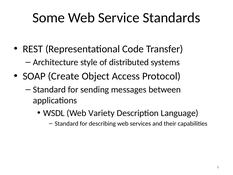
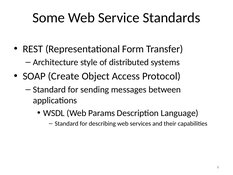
Code: Code -> Form (133, 49)
Variety: Variety -> Params (102, 113)
